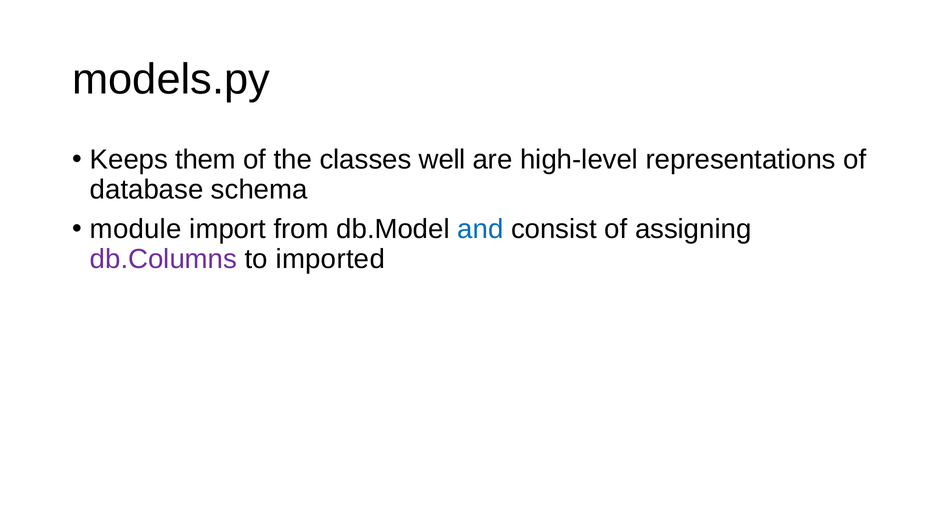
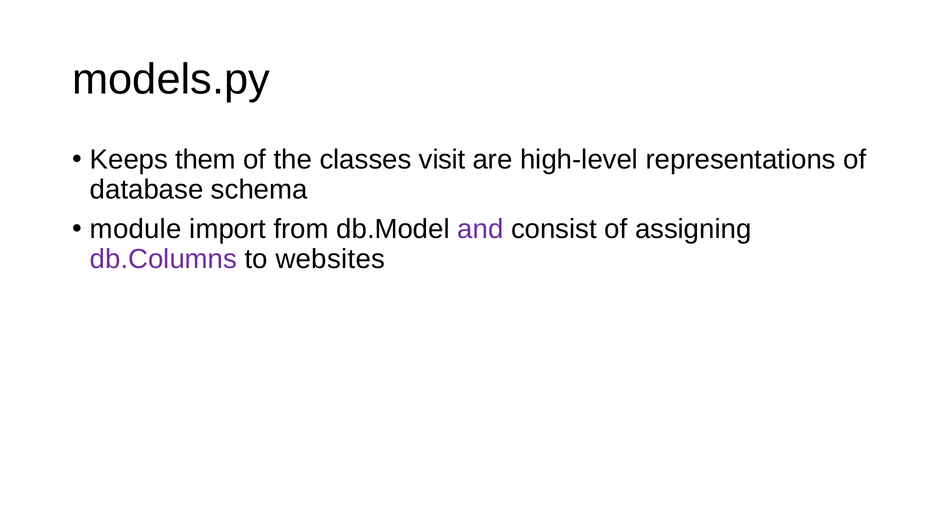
well: well -> visit (442, 160)
and colour: blue -> purple (480, 229)
imported: imported -> websites (330, 259)
